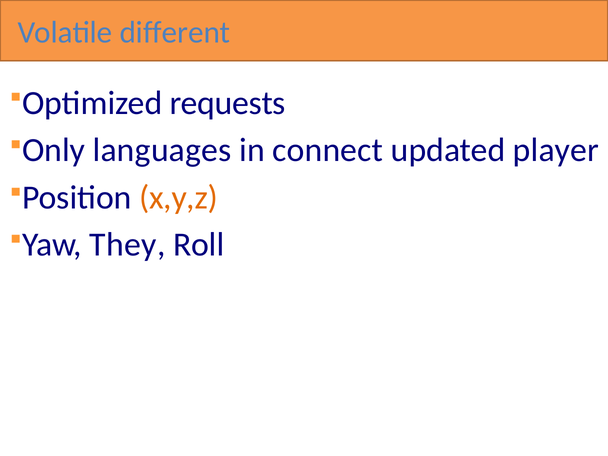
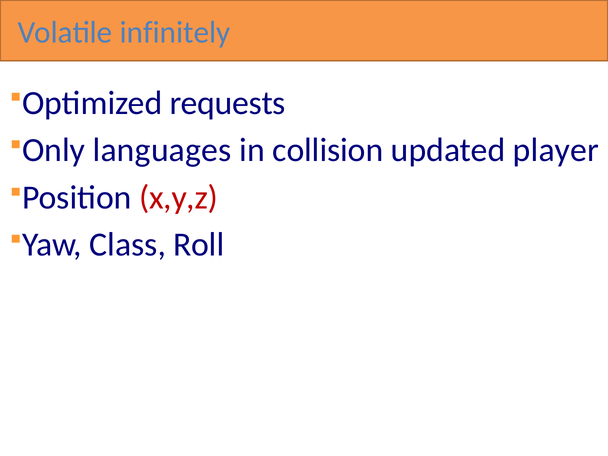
different: different -> infinitely (175, 33)
connect: connect -> collision (328, 150)
x,y,z colour: orange -> red (178, 197)
They: They -> Class (128, 245)
